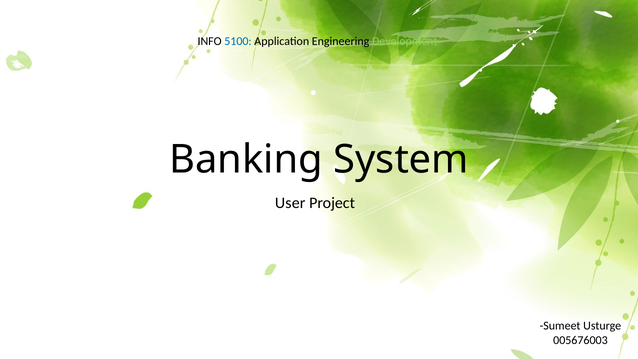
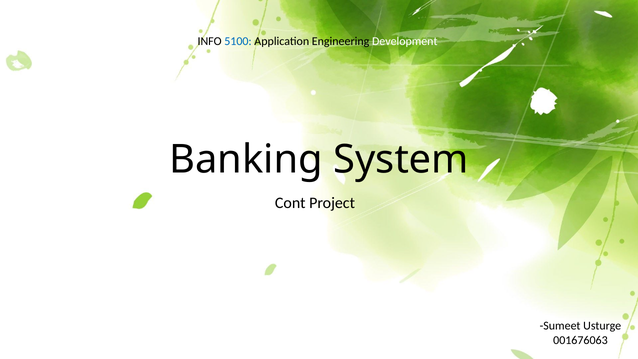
Development colour: light green -> white (405, 41)
User: User -> Cont (290, 203)
005676003: 005676003 -> 001676063 (580, 340)
